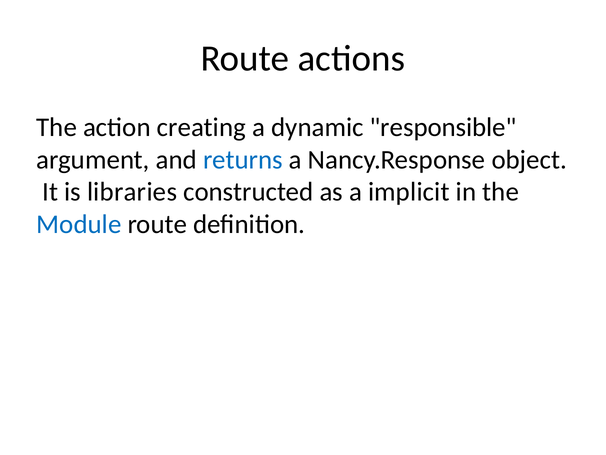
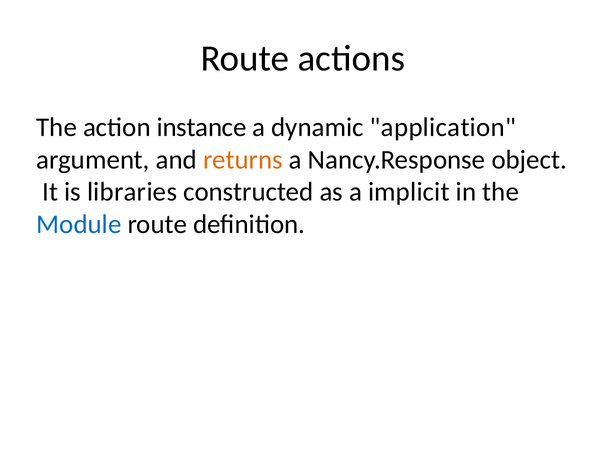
creating: creating -> instance (202, 127)
responsible: responsible -> application (443, 127)
returns colour: blue -> orange (243, 159)
